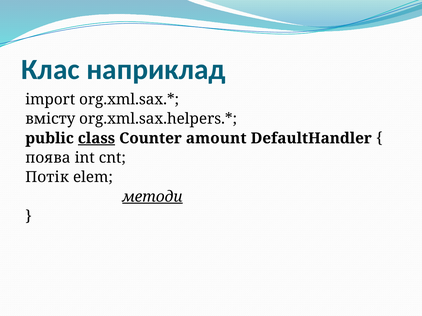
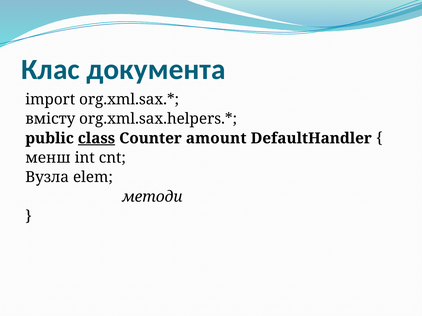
наприклад: наприклад -> документа (156, 70)
поява: поява -> менш (48, 158)
Потік: Потік -> Вузла (47, 177)
методи underline: present -> none (152, 197)
